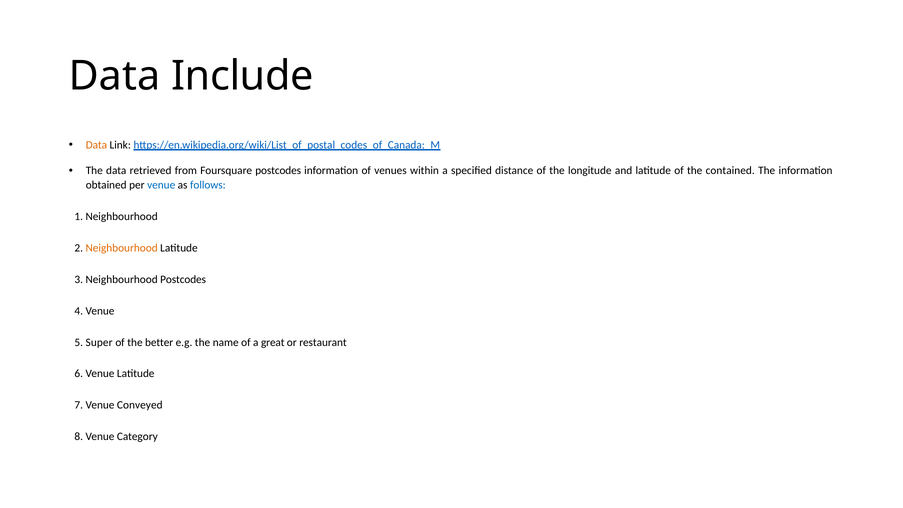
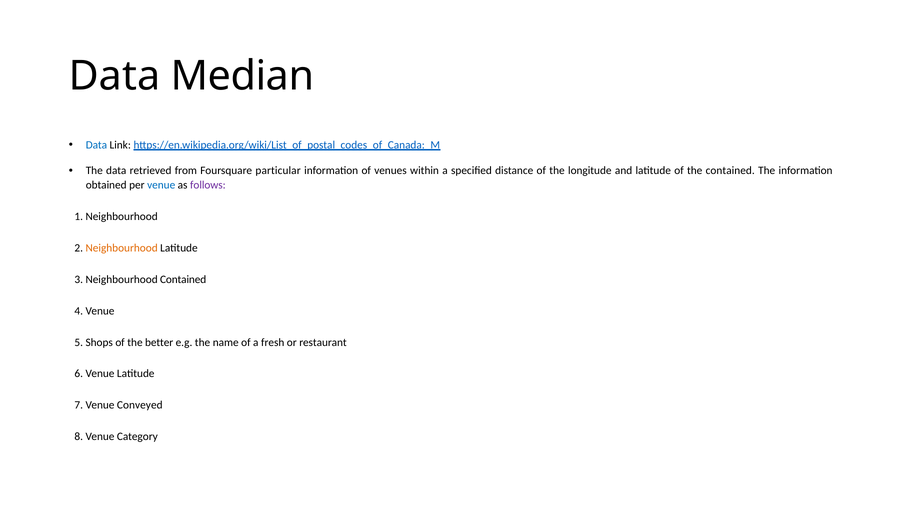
Include: Include -> Median (242, 76)
Data colour: orange -> blue (96, 145)
Foursquare postcodes: postcodes -> particular (278, 171)
follows colour: blue -> purple (208, 185)
Neighbourhood Postcodes: Postcodes -> Contained (183, 279)
Super: Super -> Shops (99, 342)
great: great -> fresh (273, 342)
